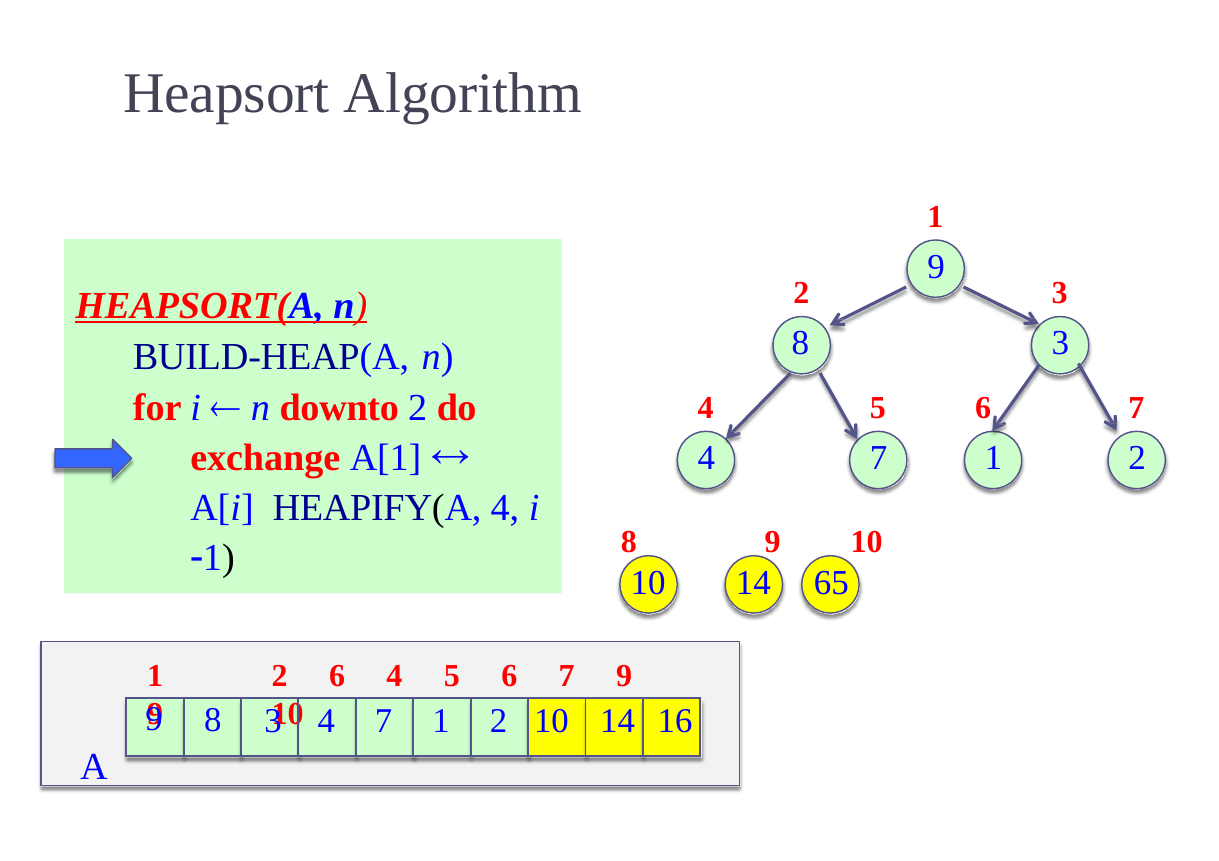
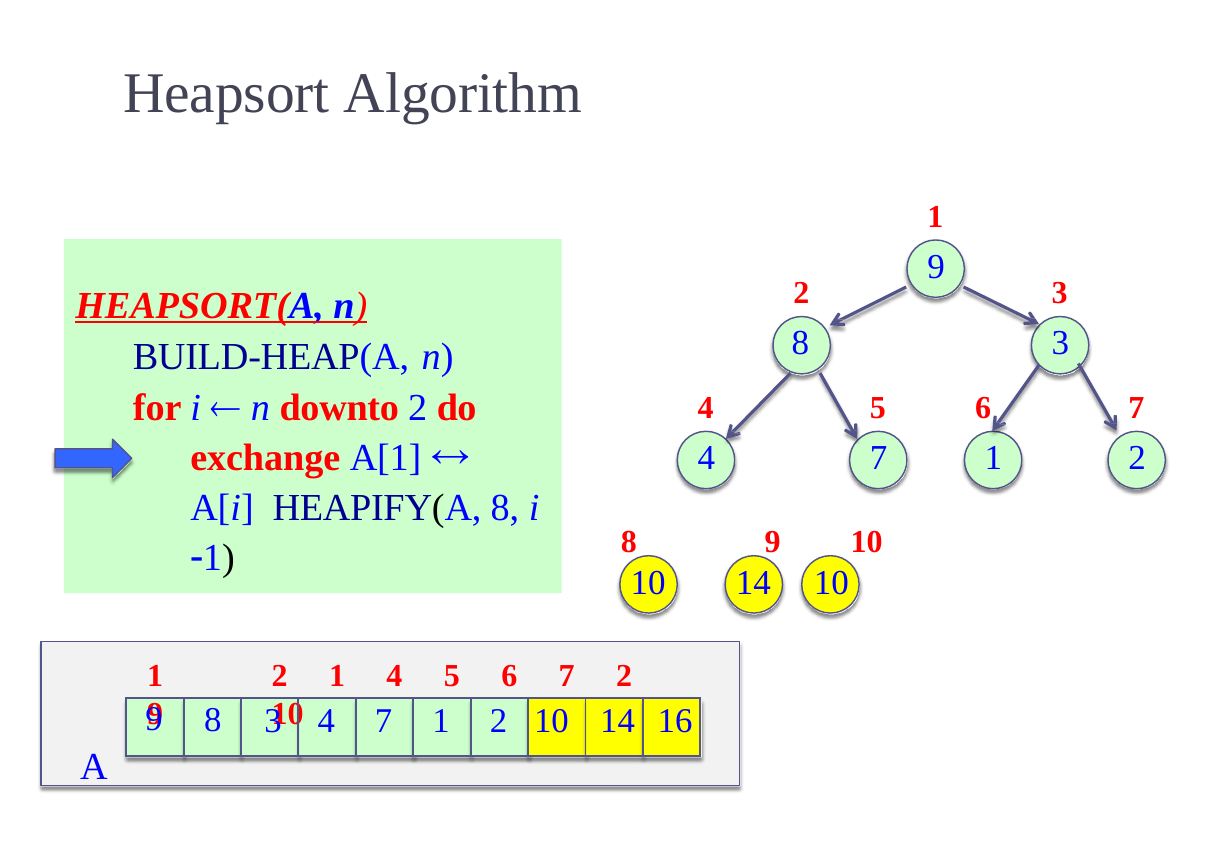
HEAPIFY(A 4: 4 -> 8 (505, 508)
14 65: 65 -> 10 (831, 583)
2 6: 6 -> 1 (337, 676)
6 7 9: 9 -> 2 (624, 676)
